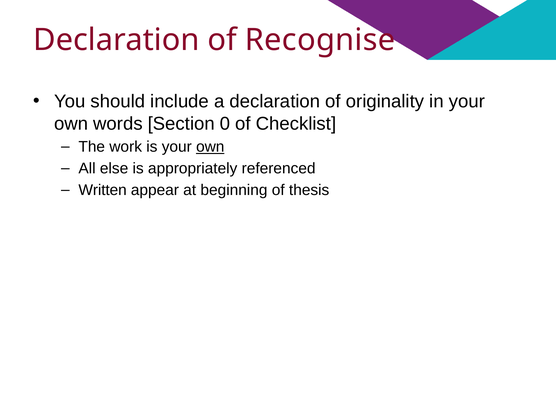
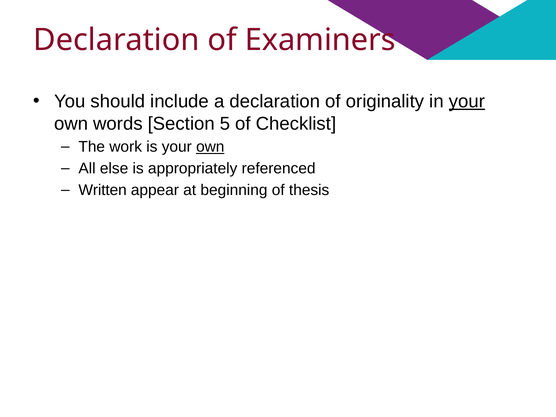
Recognise: Recognise -> Examiners (320, 40)
your underline: none -> present (467, 101)
0: 0 -> 5 (225, 124)
